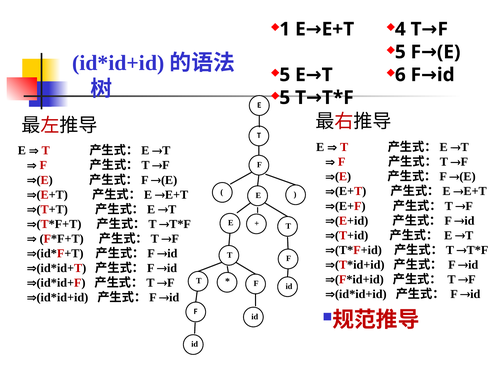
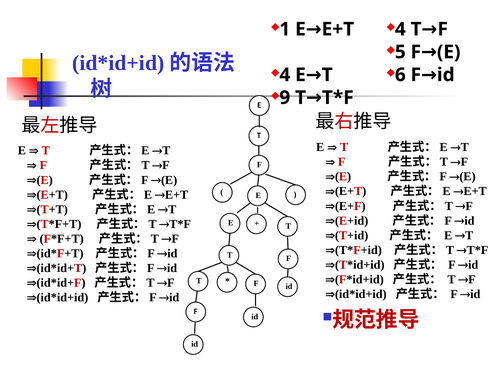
5: 5 -> 4 (285, 75)
5: 5 -> 9 (285, 98)
